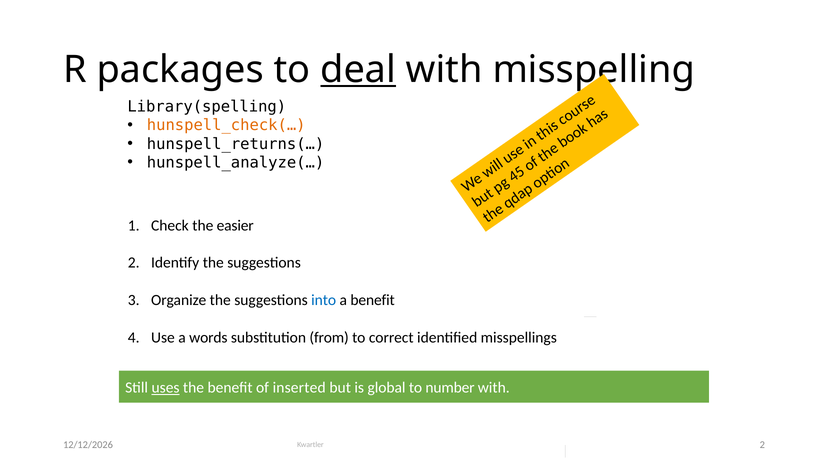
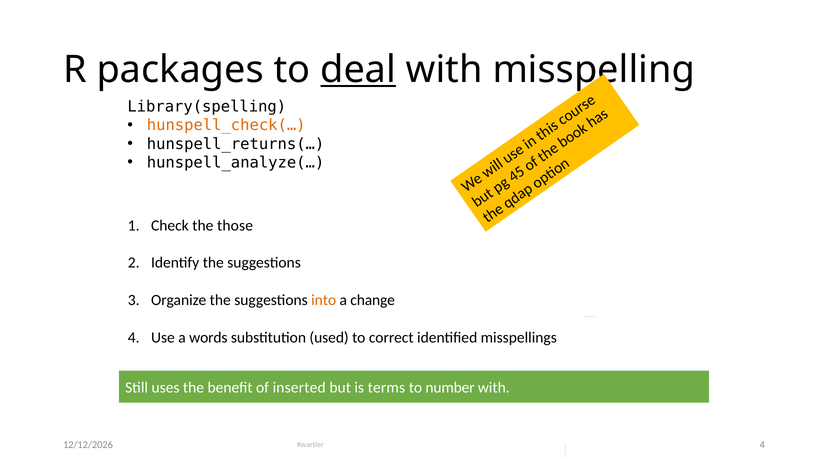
easier: easier -> those (235, 225)
into colour: blue -> orange (324, 300)
a benefit: benefit -> change (373, 300)
from: from -> used (329, 337)
uses underline: present -> none (166, 388)
global: global -> terms (386, 388)
2: 2 -> 4 (762, 445)
